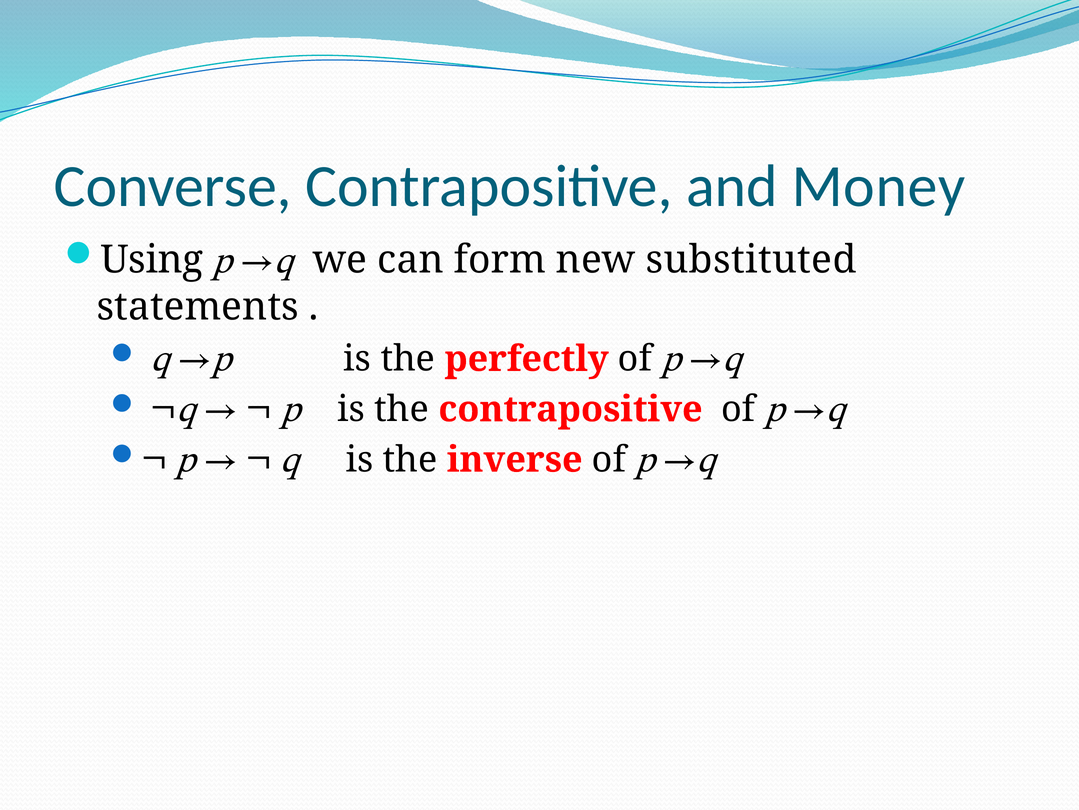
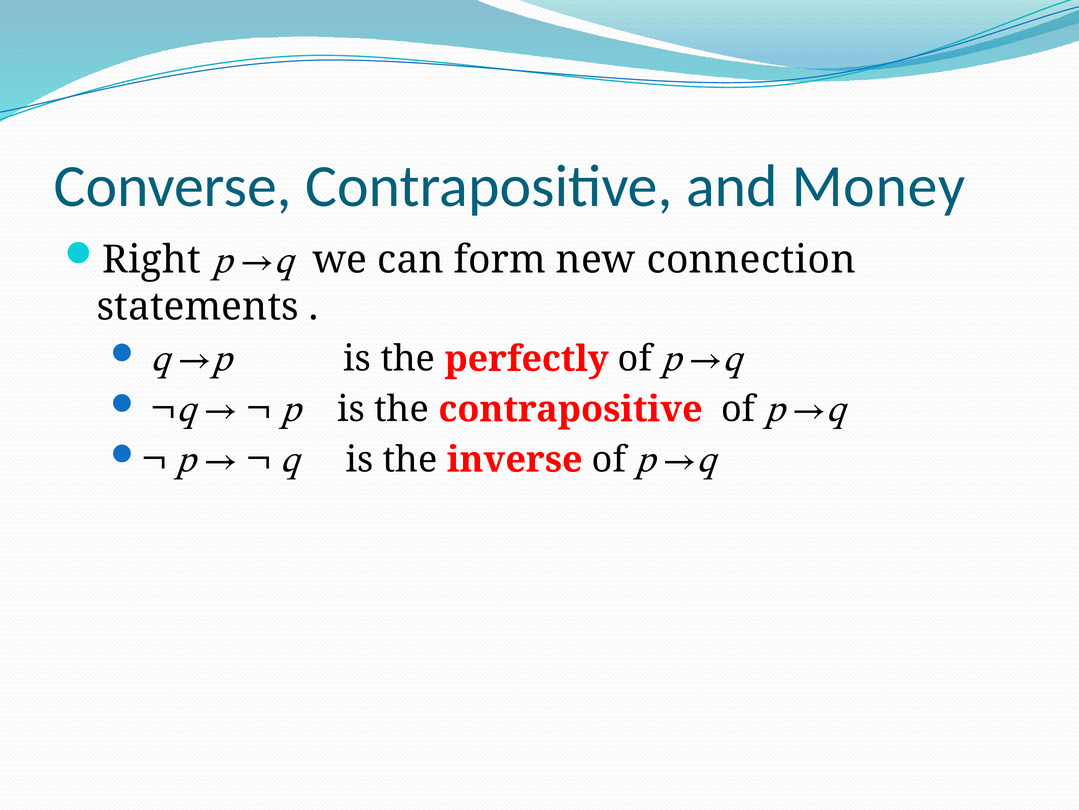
Using: Using -> Right (152, 260)
substituted: substituted -> connection (751, 260)
